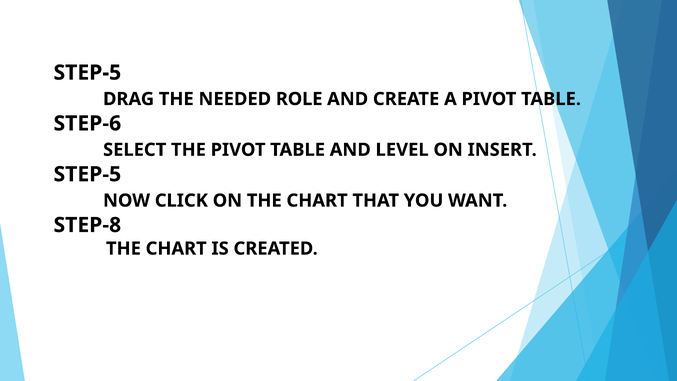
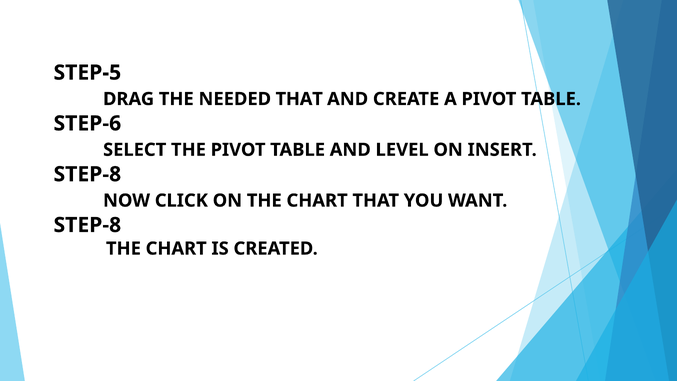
NEEDED ROLE: ROLE -> THAT (299, 99)
STEP-5: STEP-5 -> STEP-8 (87, 174)
